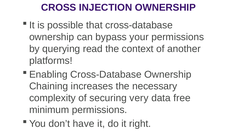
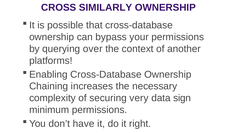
INJECTION: INJECTION -> SIMILARLY (106, 7)
read: read -> over (93, 49)
free: free -> sign (182, 98)
